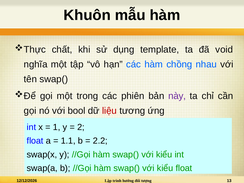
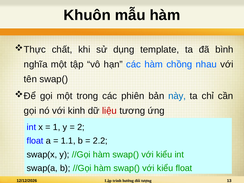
void: void -> bình (224, 50)
này colour: purple -> blue (177, 96)
bool: bool -> kinh (77, 111)
